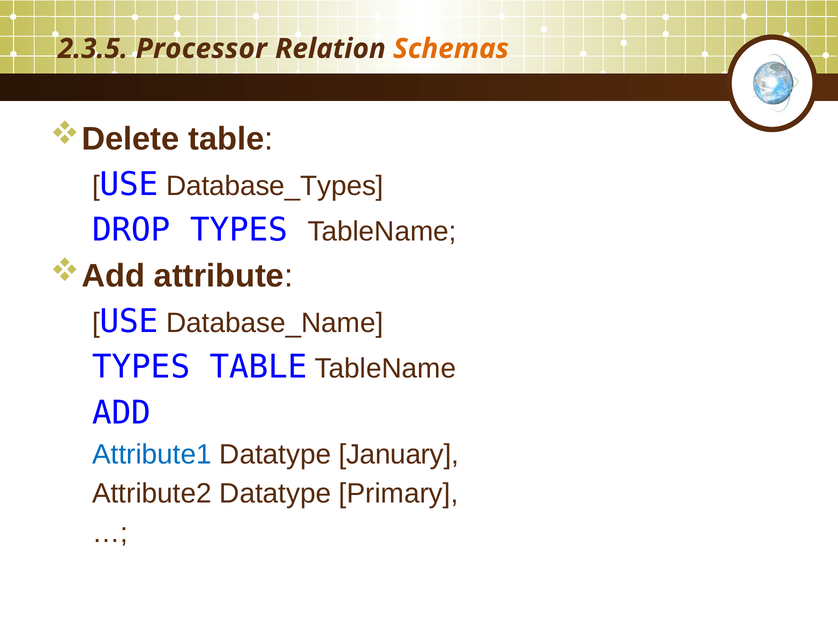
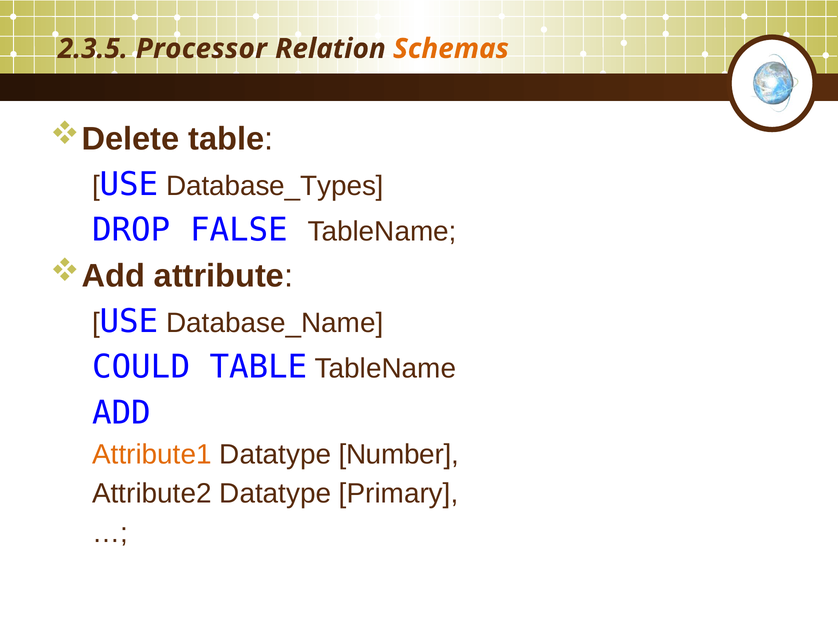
DROP TYPES: TYPES -> FALSE (239, 230)
TYPES: TYPES -> COULD (141, 367)
Attribute1 colour: blue -> orange (152, 454)
January: January -> Number (399, 454)
